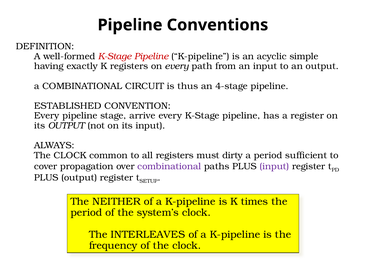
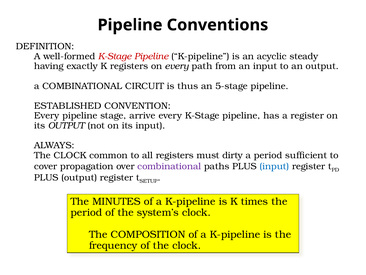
simple: simple -> steady (304, 56)
4-stage: 4-stage -> 5-stage (231, 86)
input colour: purple -> blue (274, 166)
NEITHER: NEITHER -> MINUTES (117, 201)
INTERLEAVES: INTERLEAVES -> COMPOSITION (148, 234)
